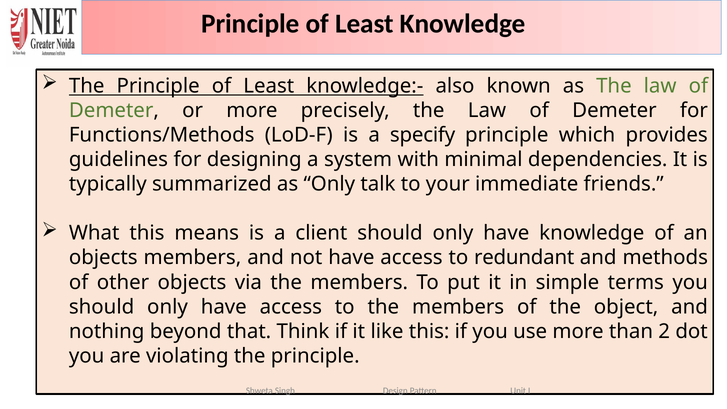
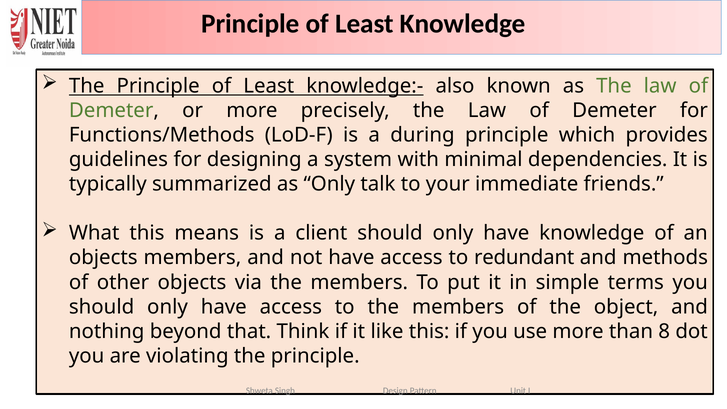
specify: specify -> during (423, 135)
2: 2 -> 8 (664, 331)
